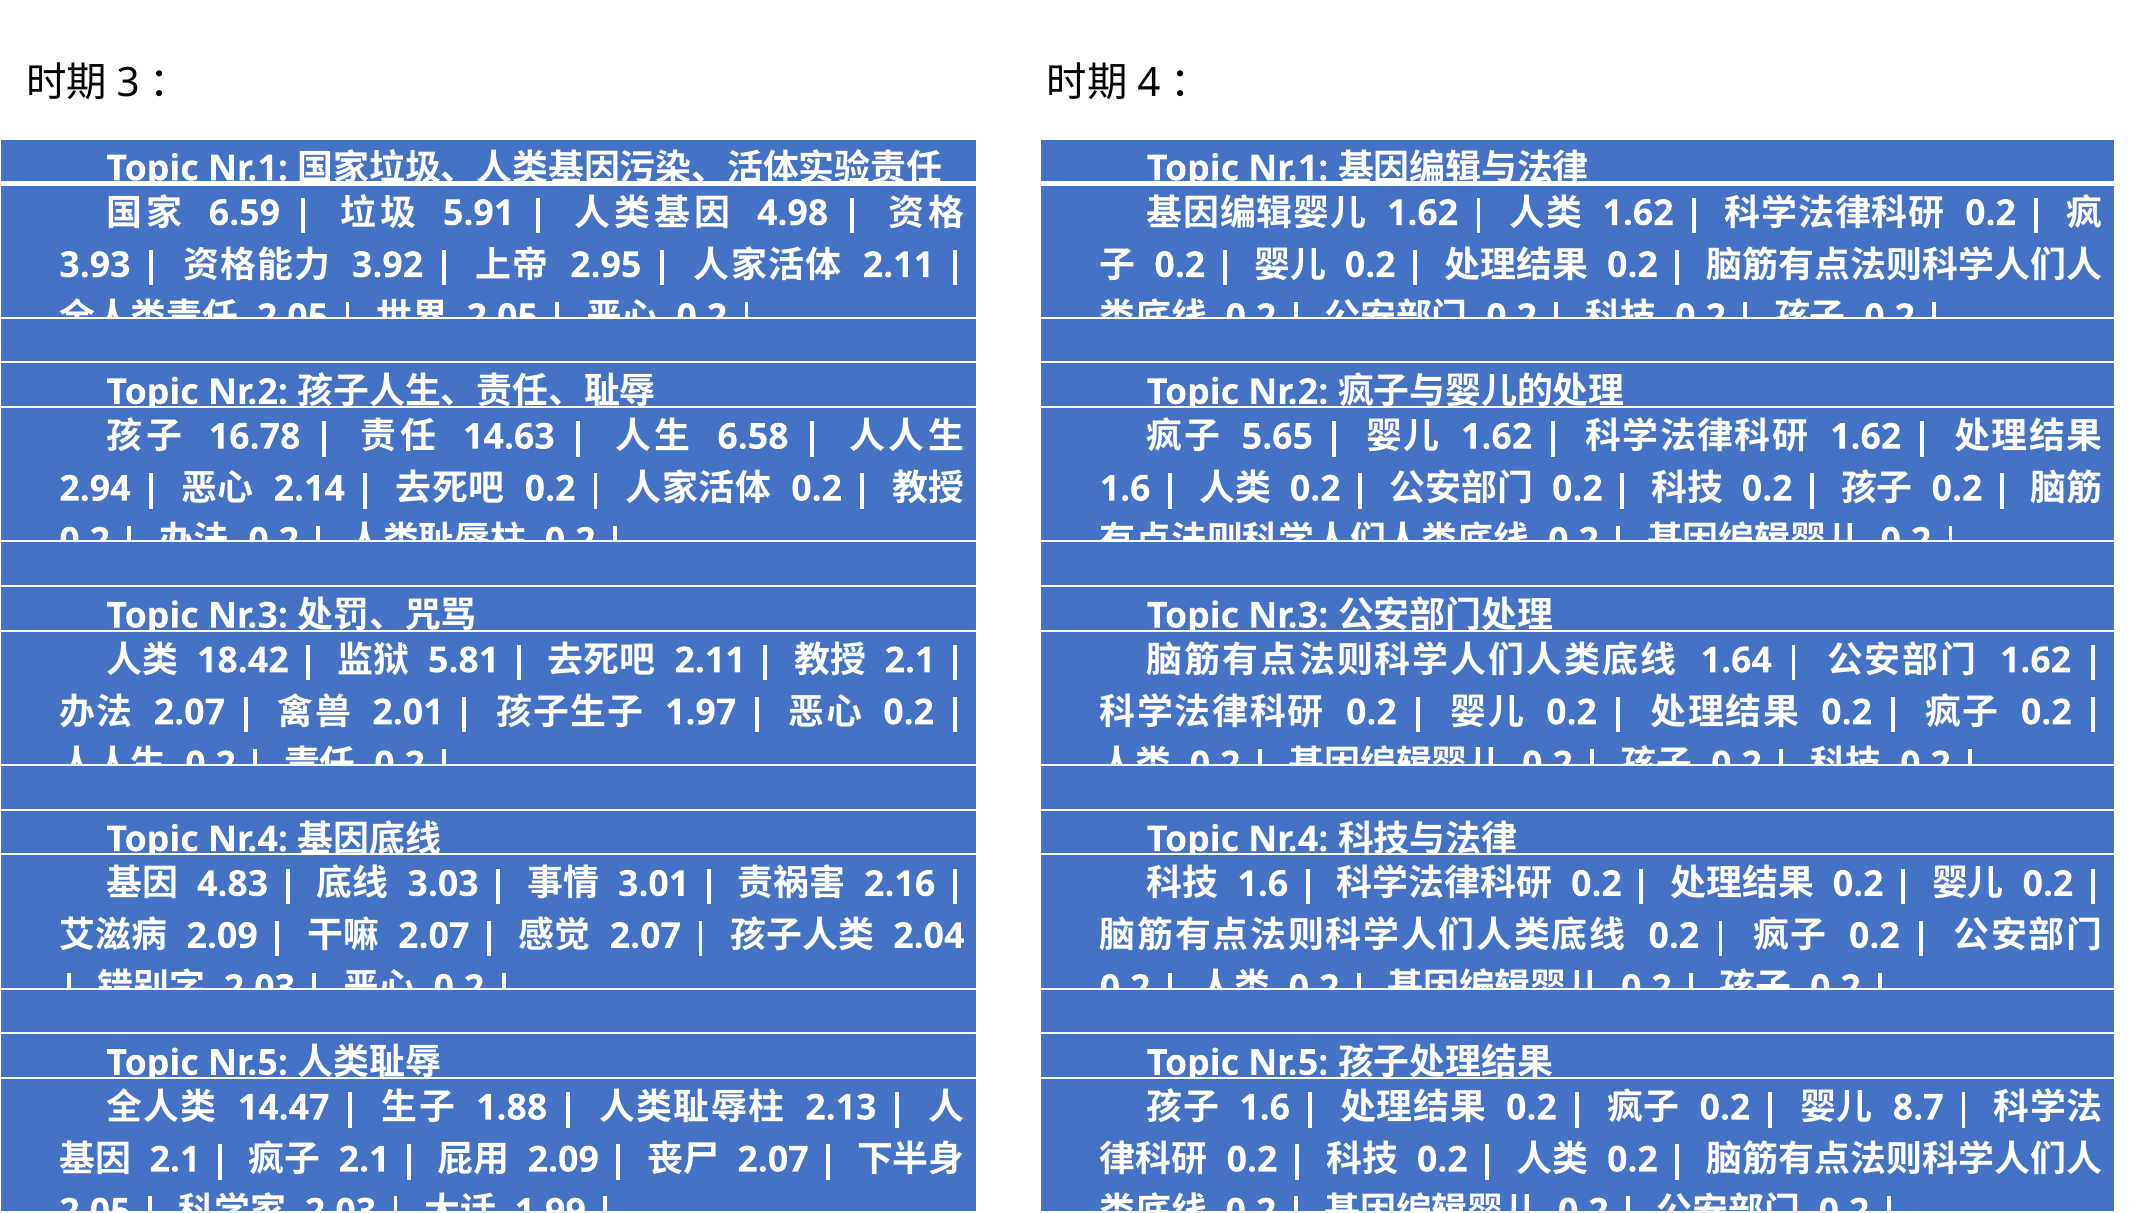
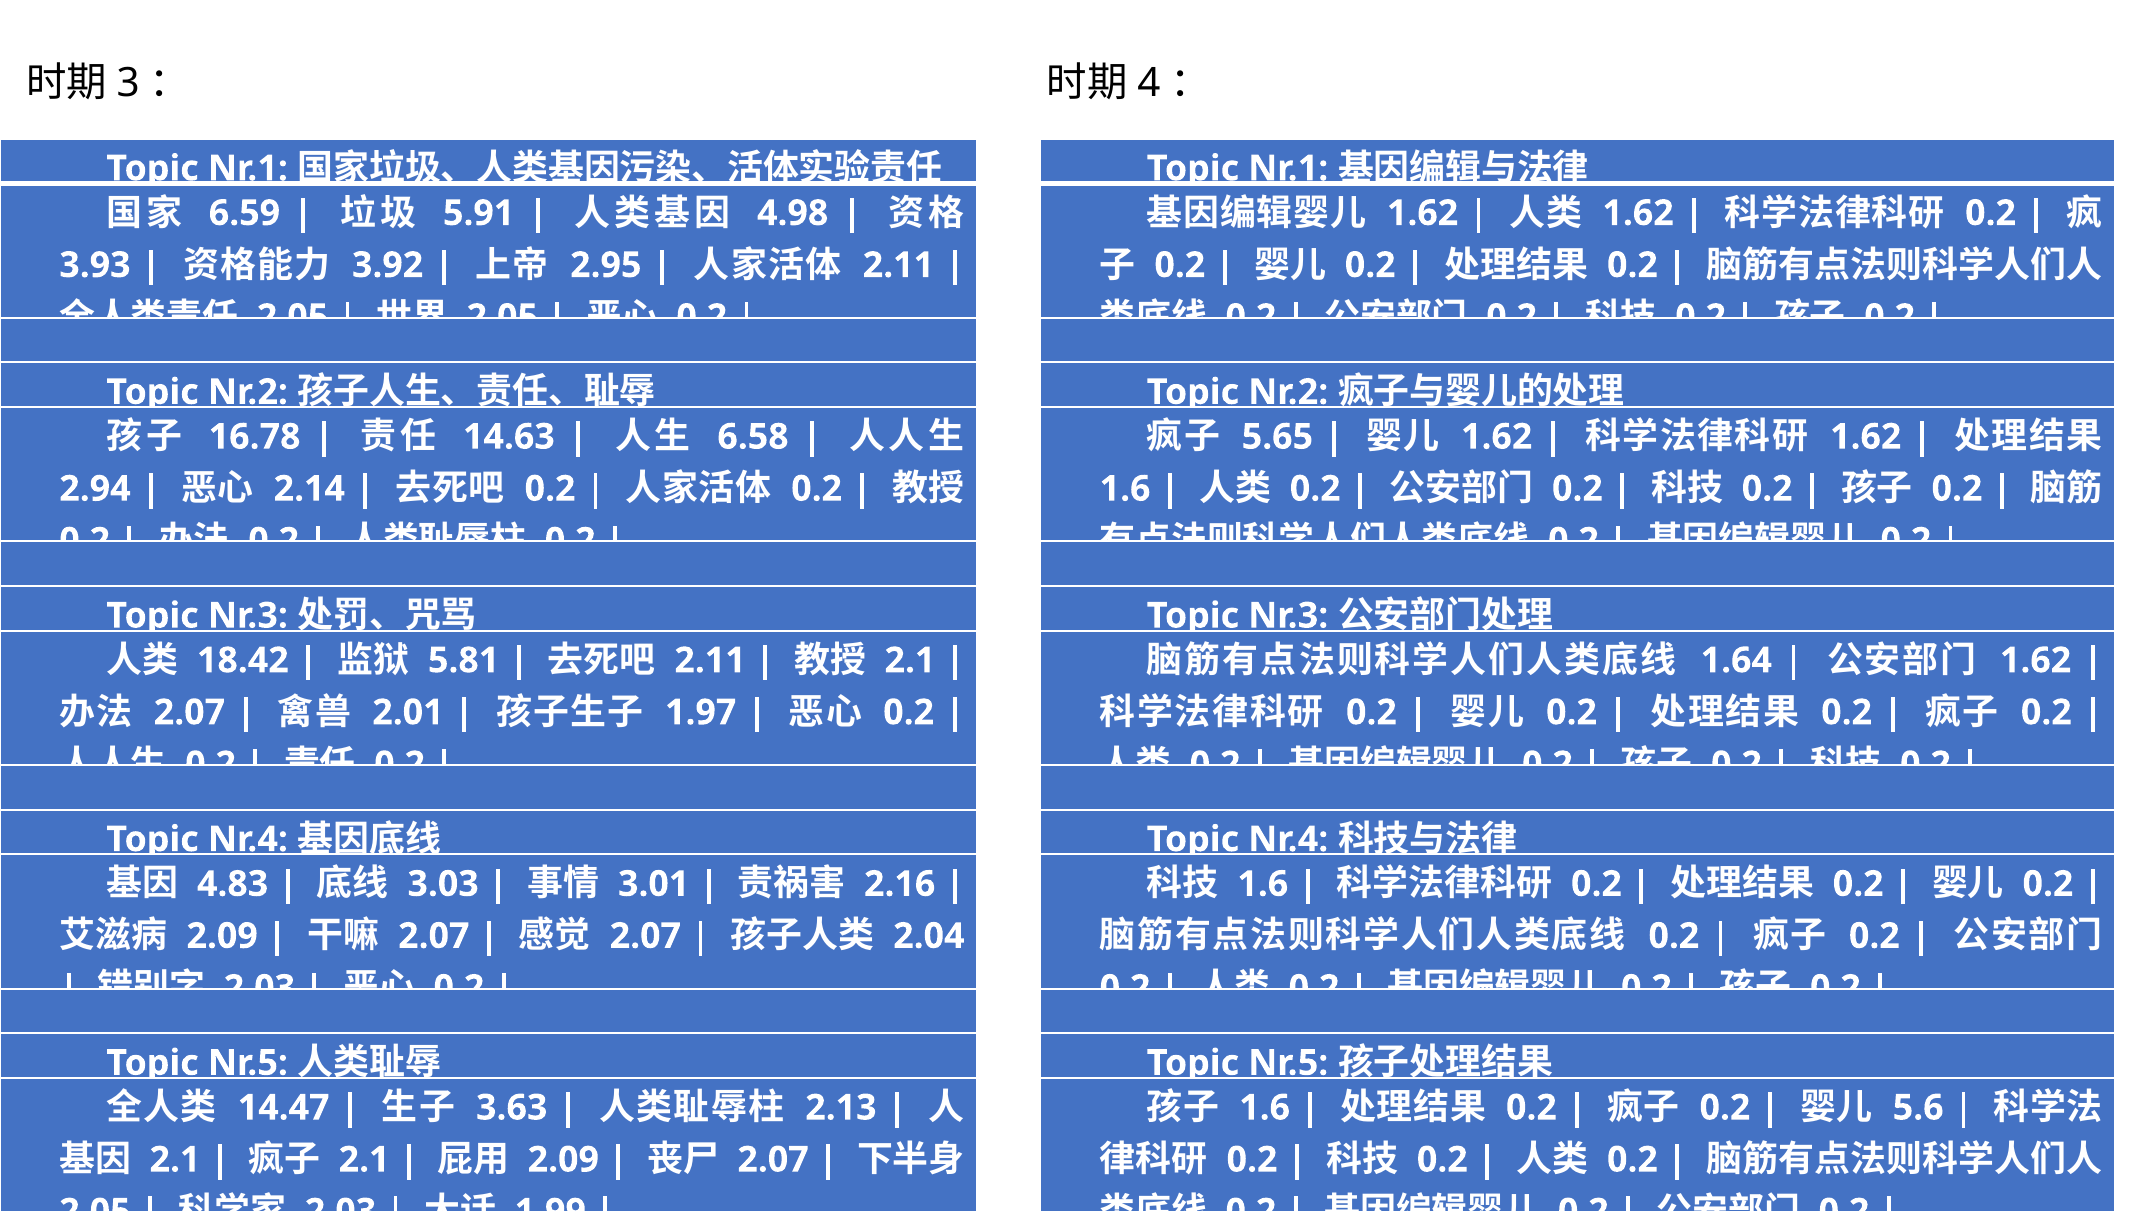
1.88: 1.88 -> 3.63 (512, 1107)
8.7: 8.7 -> 5.6 (1918, 1107)
